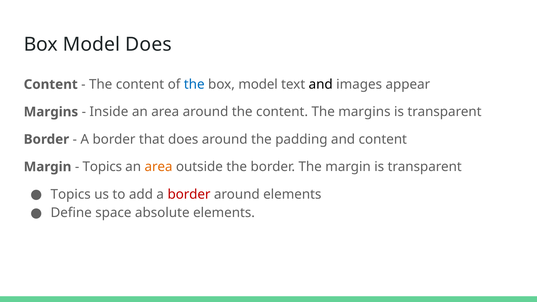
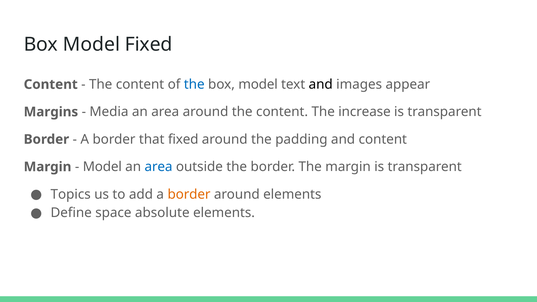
Model Does: Does -> Fixed (149, 44)
Inside: Inside -> Media (109, 112)
The margins: margins -> increase (364, 112)
that does: does -> fixed (183, 139)
Topics: Topics -> Model (102, 167)
area colour: orange -> blue (159, 167)
border colour: red -> orange (189, 194)
